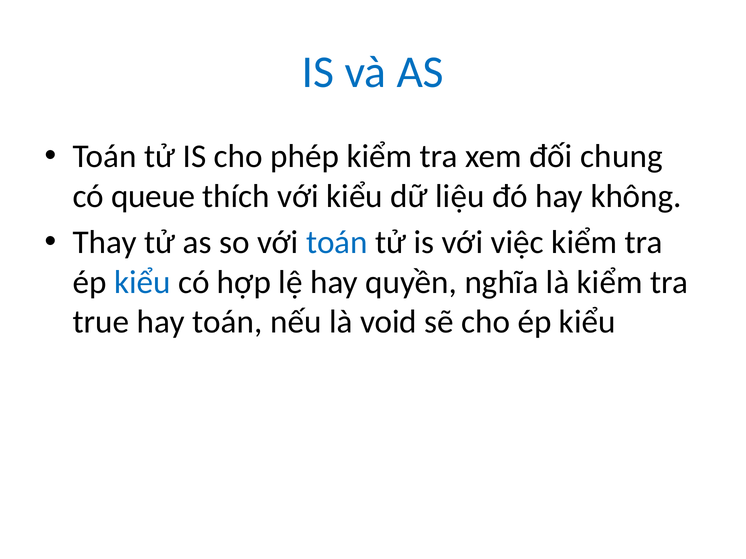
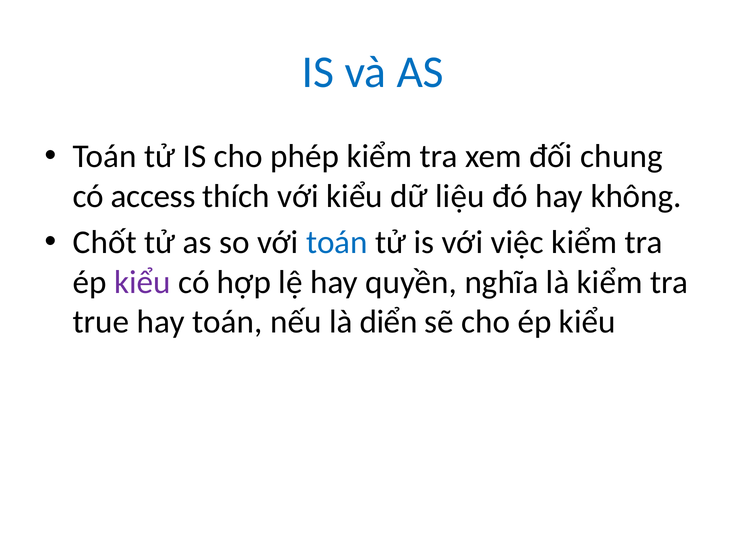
queue: queue -> access (153, 196)
Thay: Thay -> Chốt (105, 243)
kiểu colour: blue -> purple (142, 283)
void: void -> diển (389, 322)
